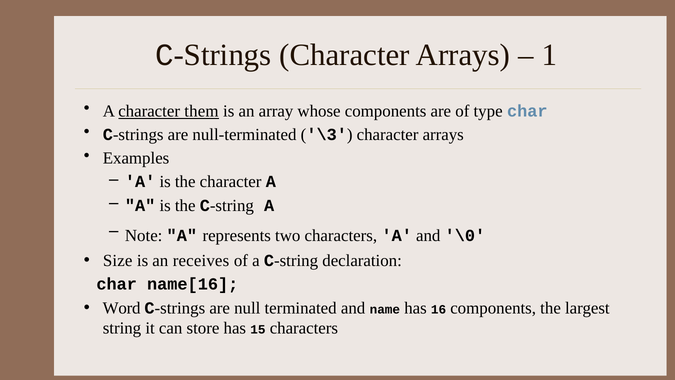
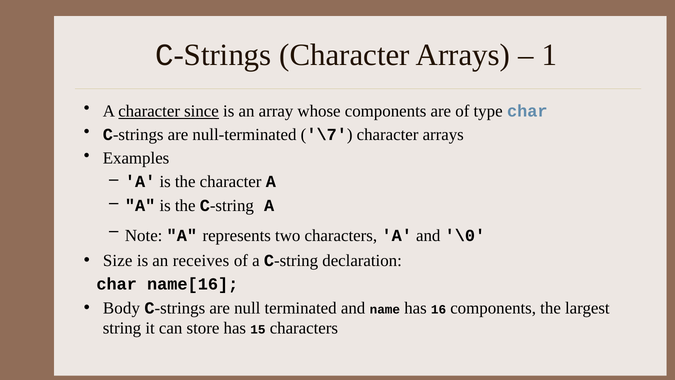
them: them -> since (201, 111)
\3: \3 -> \7 (327, 134)
Word: Word -> Body (121, 308)
